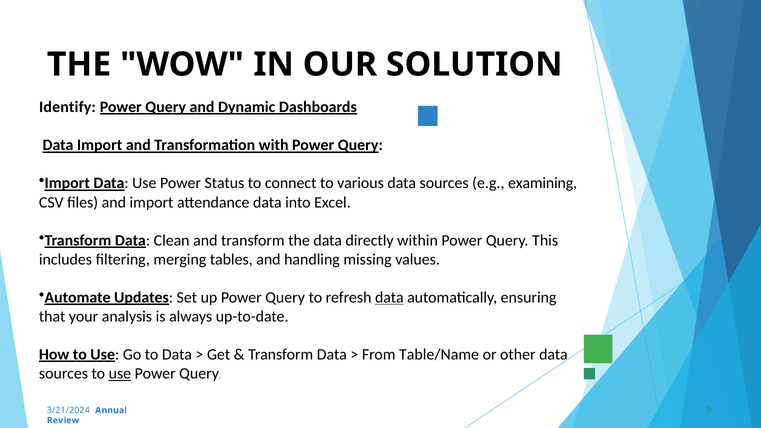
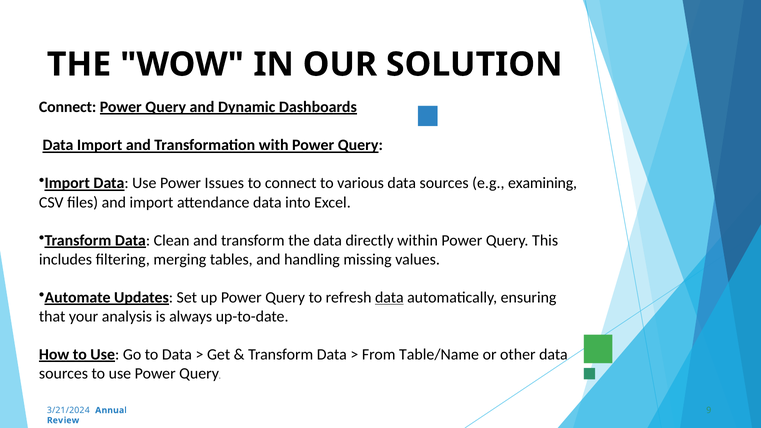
Identify: Identify -> Connect (68, 107)
Status: Status -> Issues (224, 183)
use underline: present -> none (120, 374)
